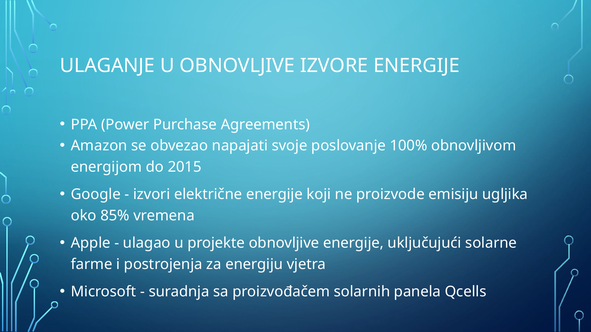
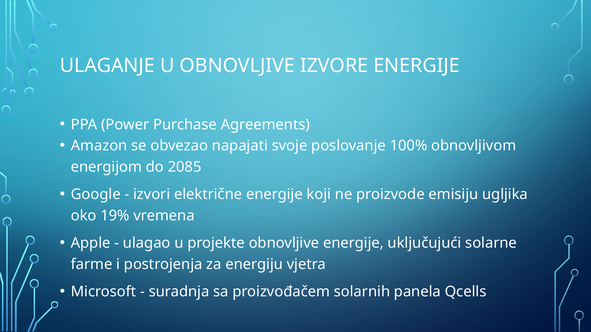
2015: 2015 -> 2085 (185, 167)
85%: 85% -> 19% (115, 216)
